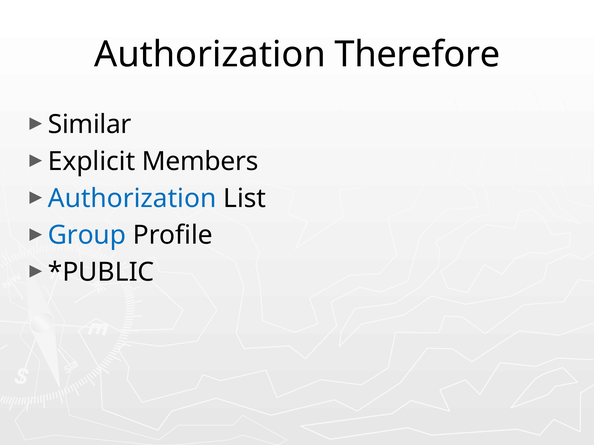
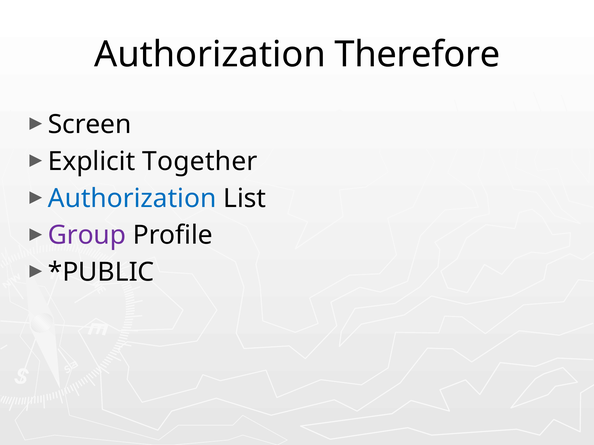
Similar: Similar -> Screen (90, 125)
Members: Members -> Together (200, 162)
Group colour: blue -> purple (87, 236)
